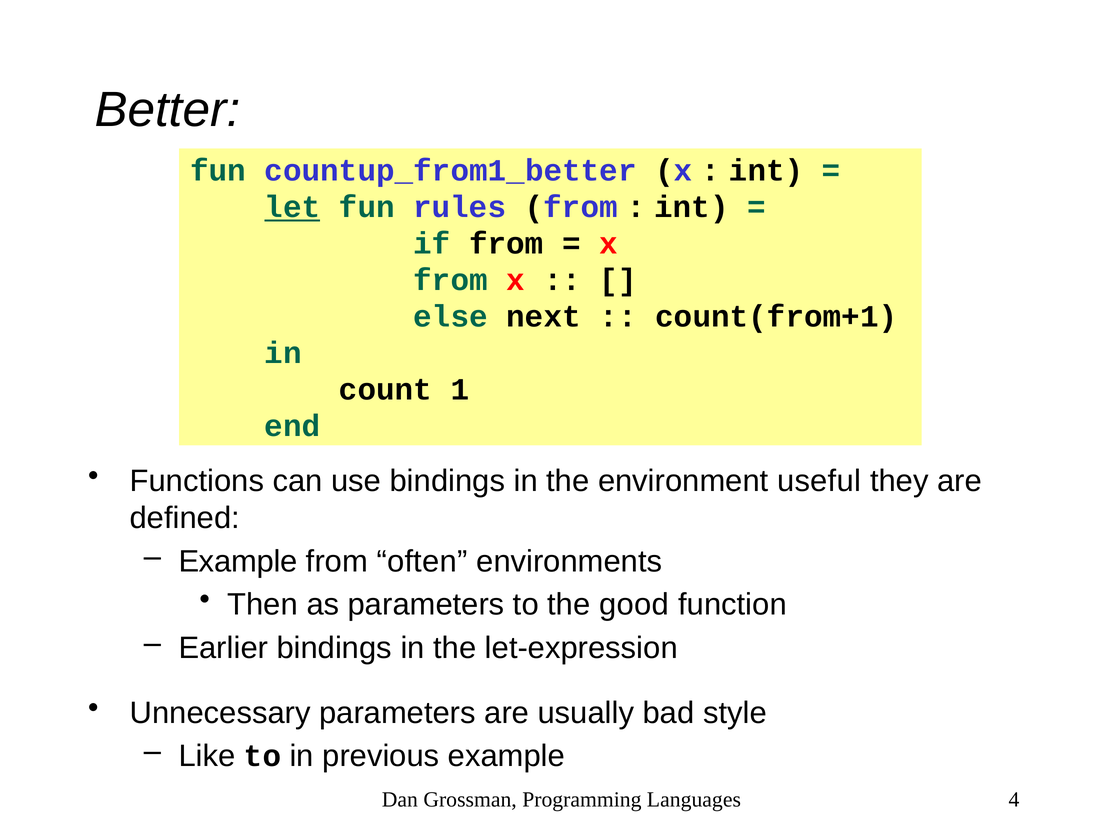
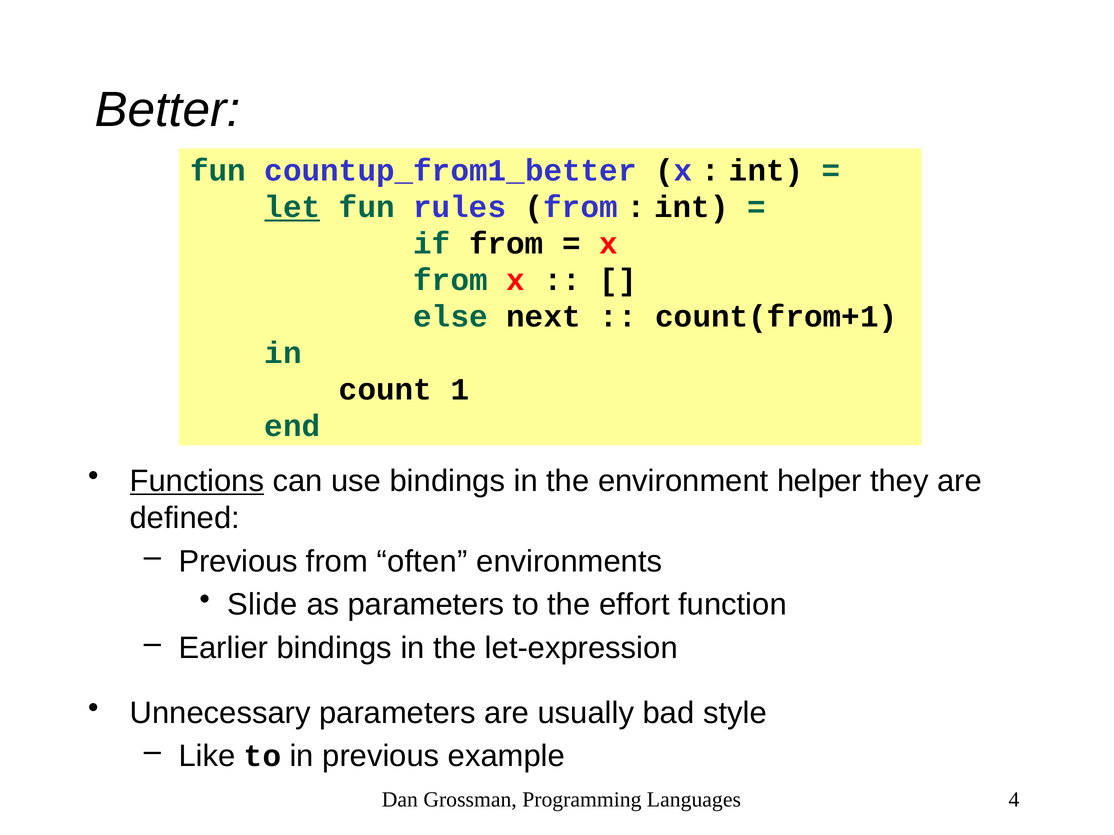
Functions underline: none -> present (197, 481)
useful: useful -> helper (819, 481)
Example: Example -> Previous (238, 562)
Then: Then -> Slide (262, 605)
good: good -> effort (634, 605)
